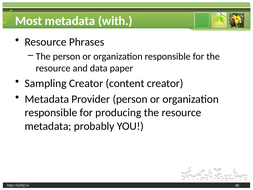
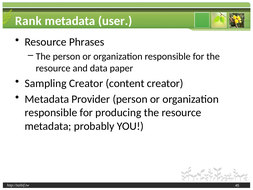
Most: Most -> Rank (28, 21)
with: with -> user (115, 21)
